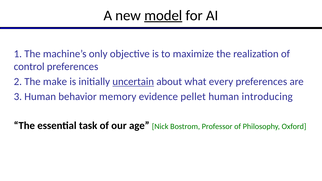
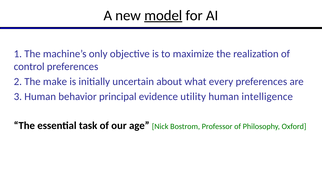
uncertain underline: present -> none (133, 82)
memory: memory -> principal (118, 97)
pellet: pellet -> utility (193, 97)
introducing: introducing -> intelligence (267, 97)
